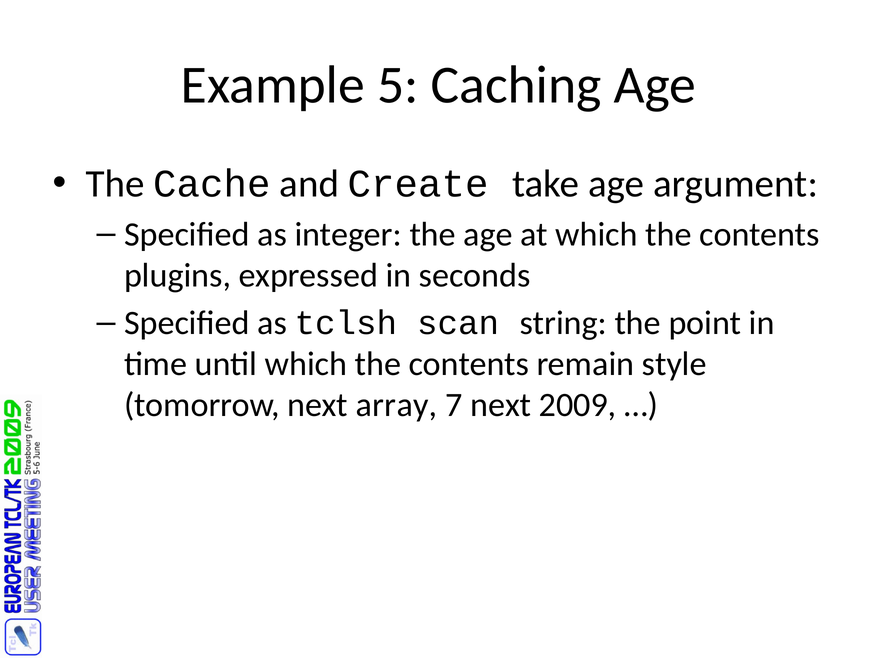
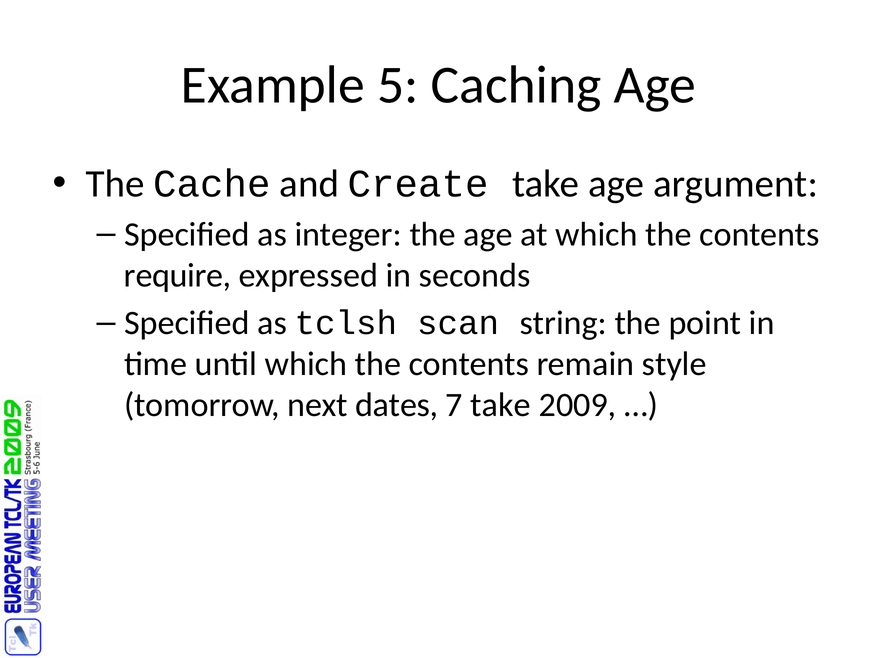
plugins: plugins -> require (178, 276)
array: array -> dates (397, 405)
7 next: next -> take (501, 405)
